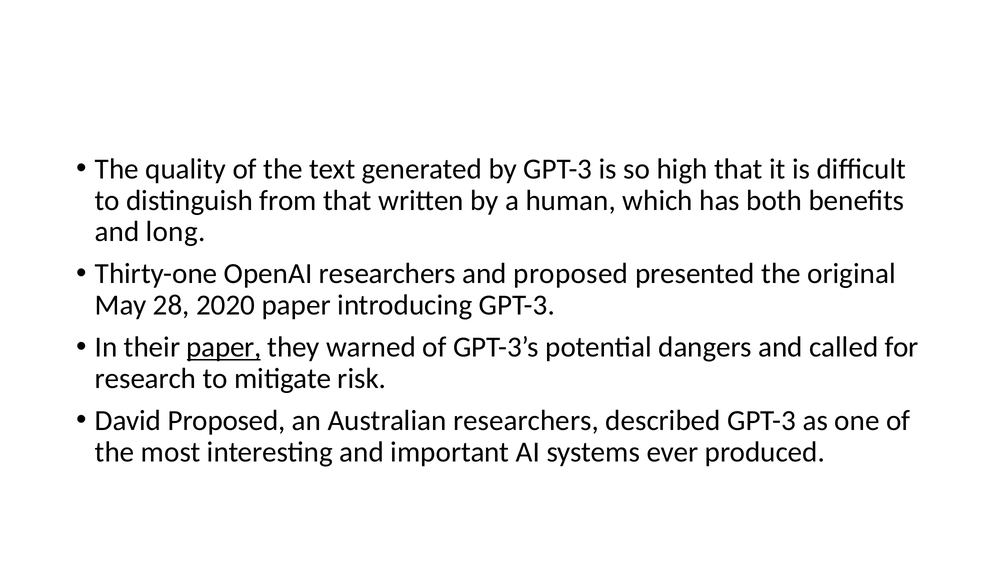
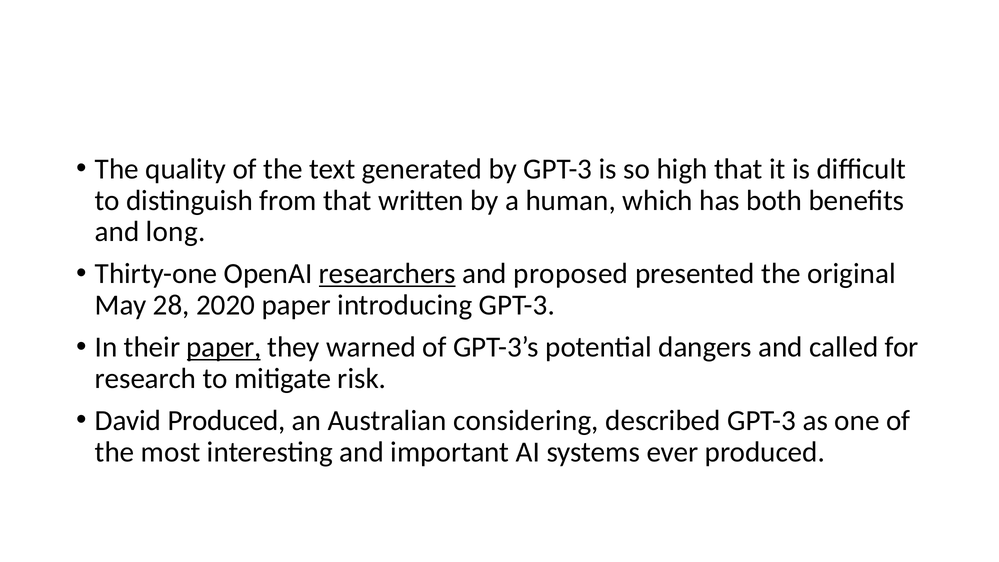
researchers underline: none -> present (387, 274)
David Proposed: Proposed -> Produced (227, 420)
Australian researchers: researchers -> considering (526, 420)
